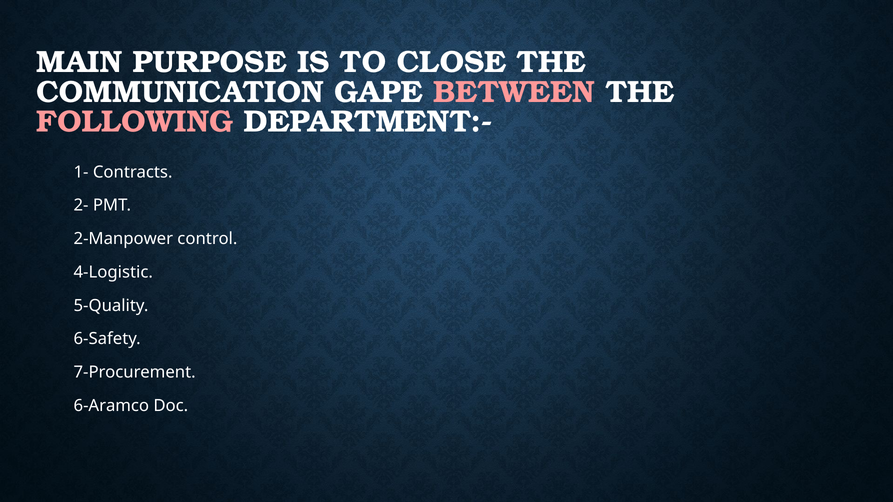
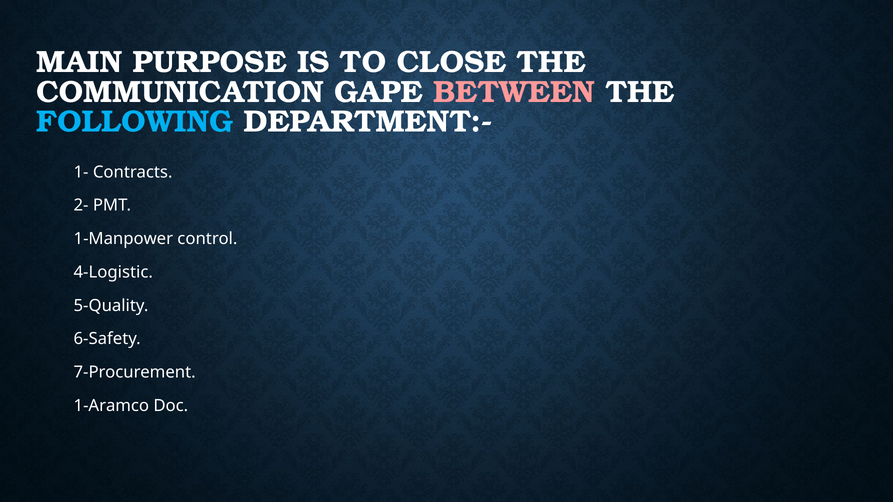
FOLLOWING colour: pink -> light blue (135, 122)
2-Manpower: 2-Manpower -> 1-Manpower (123, 239)
6-Aramco: 6-Aramco -> 1-Aramco (111, 406)
